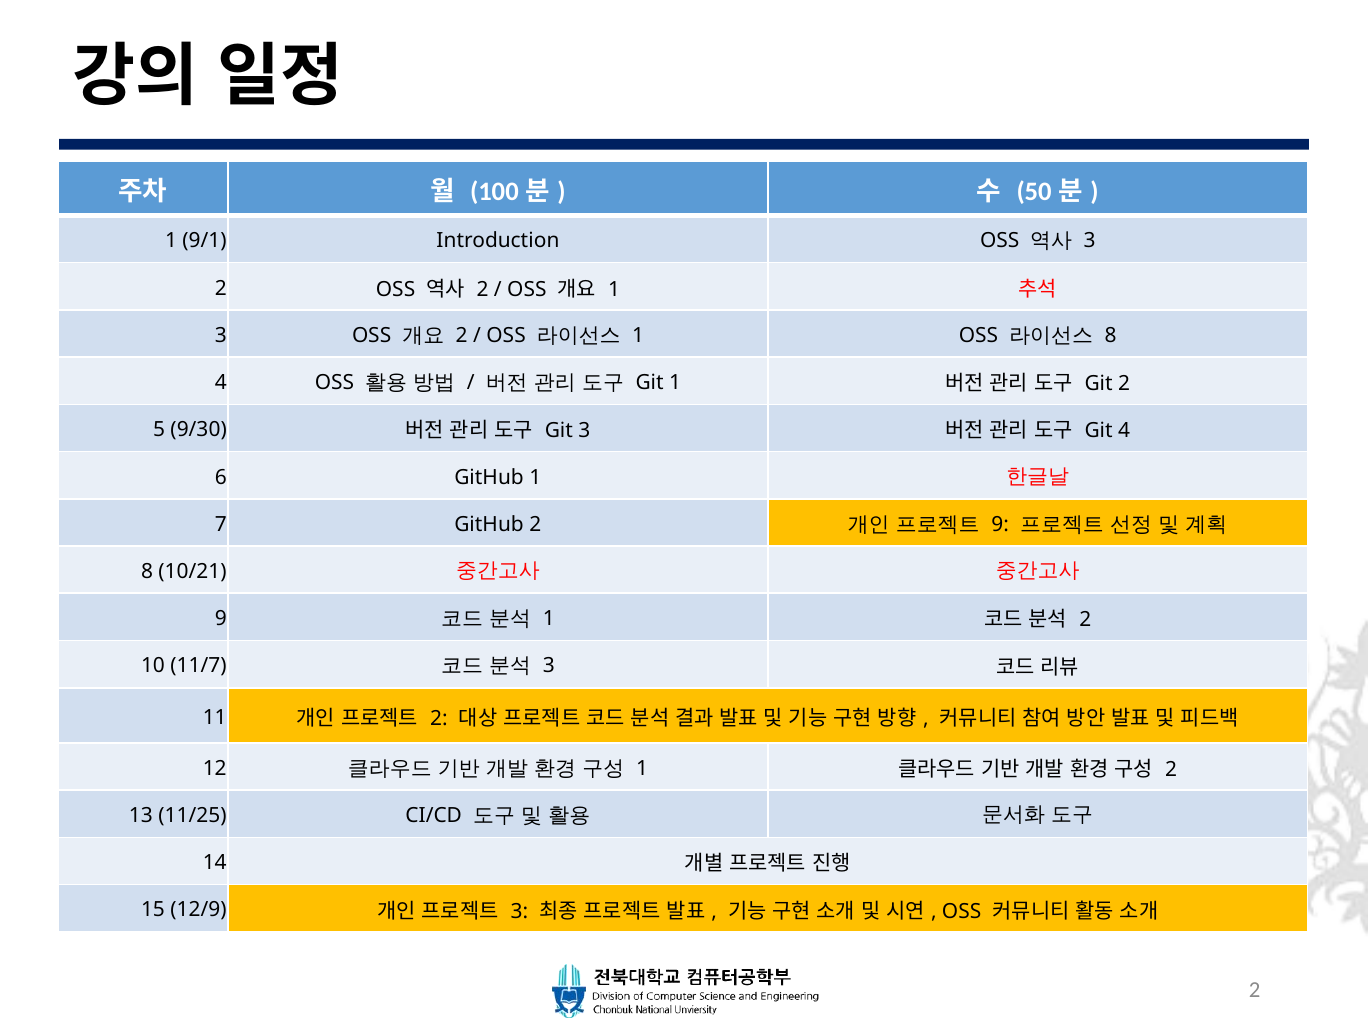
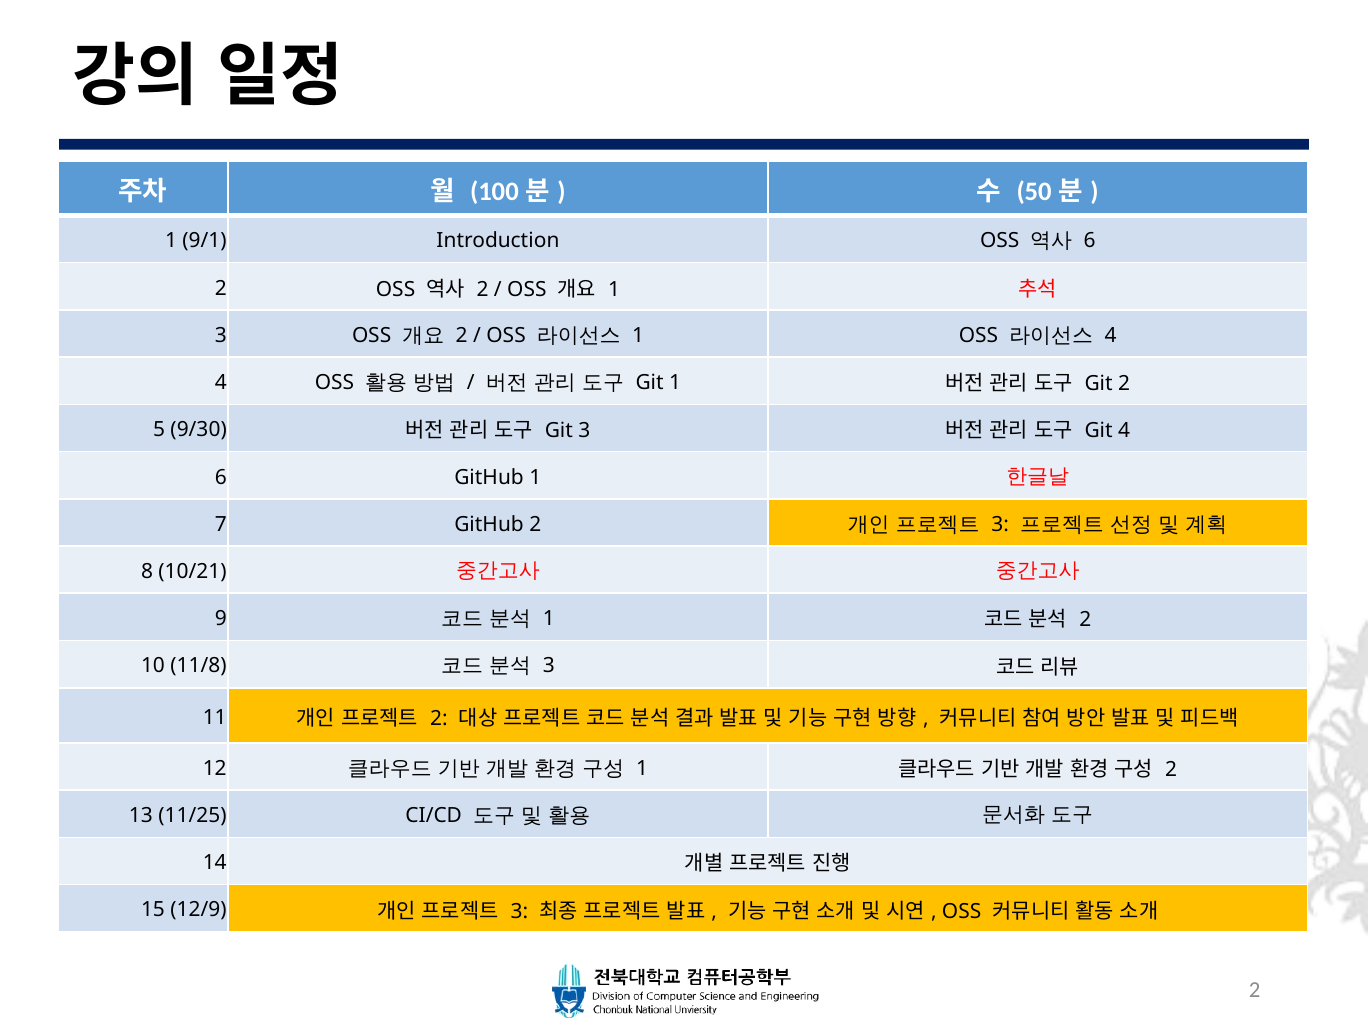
3: 3 -> 6 (1089, 241)
8: 8 -> 4 (1111, 335)
9: 9 -> 3 (1000, 524)
11/7: 11/7 -> 11/8 (199, 666)
